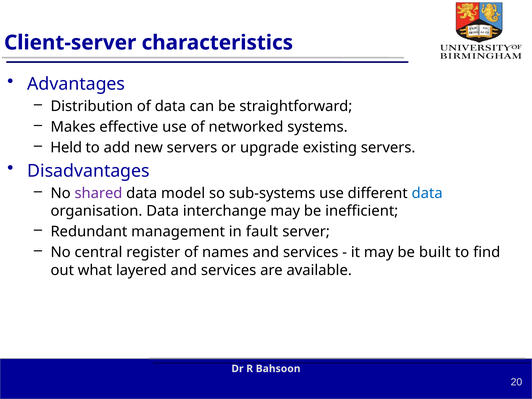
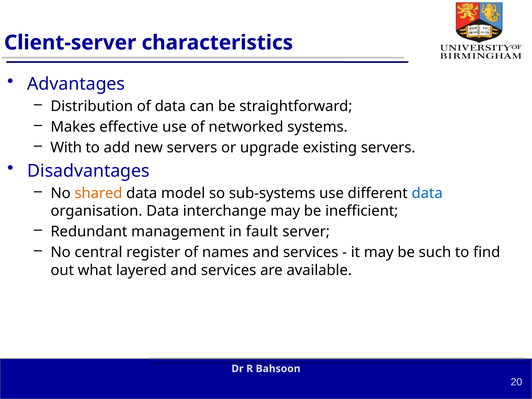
Held: Held -> With (66, 148)
shared colour: purple -> orange (98, 193)
built: built -> such (435, 252)
